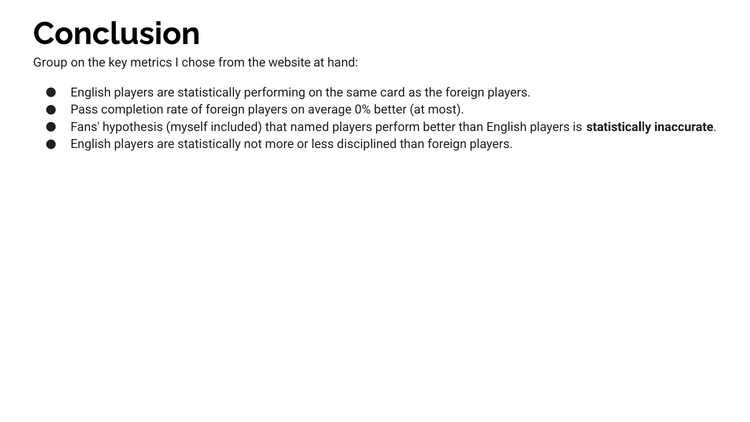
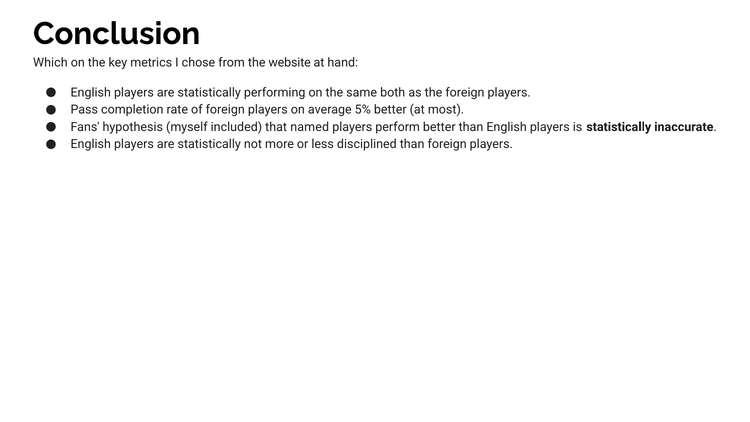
Group: Group -> Which (50, 63)
card: card -> both (393, 92)
0%: 0% -> 5% (363, 110)
